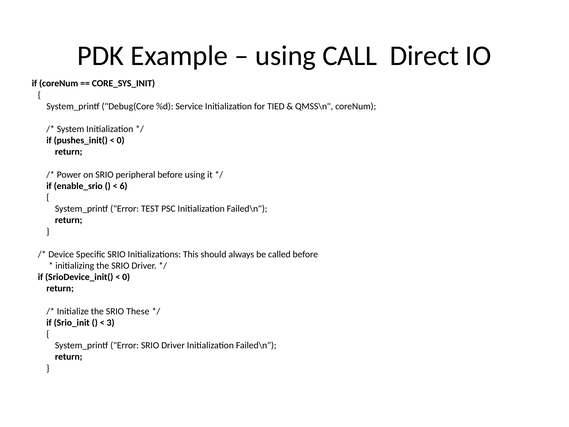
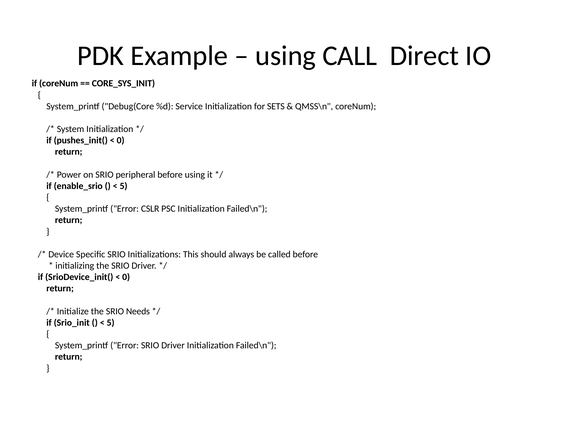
TIED: TIED -> SETS (276, 106)
6: 6 -> 5 (124, 186)
TEST: TEST -> CSLR (150, 209)
These: These -> Needs (138, 311)
3: 3 -> 5 (111, 322)
